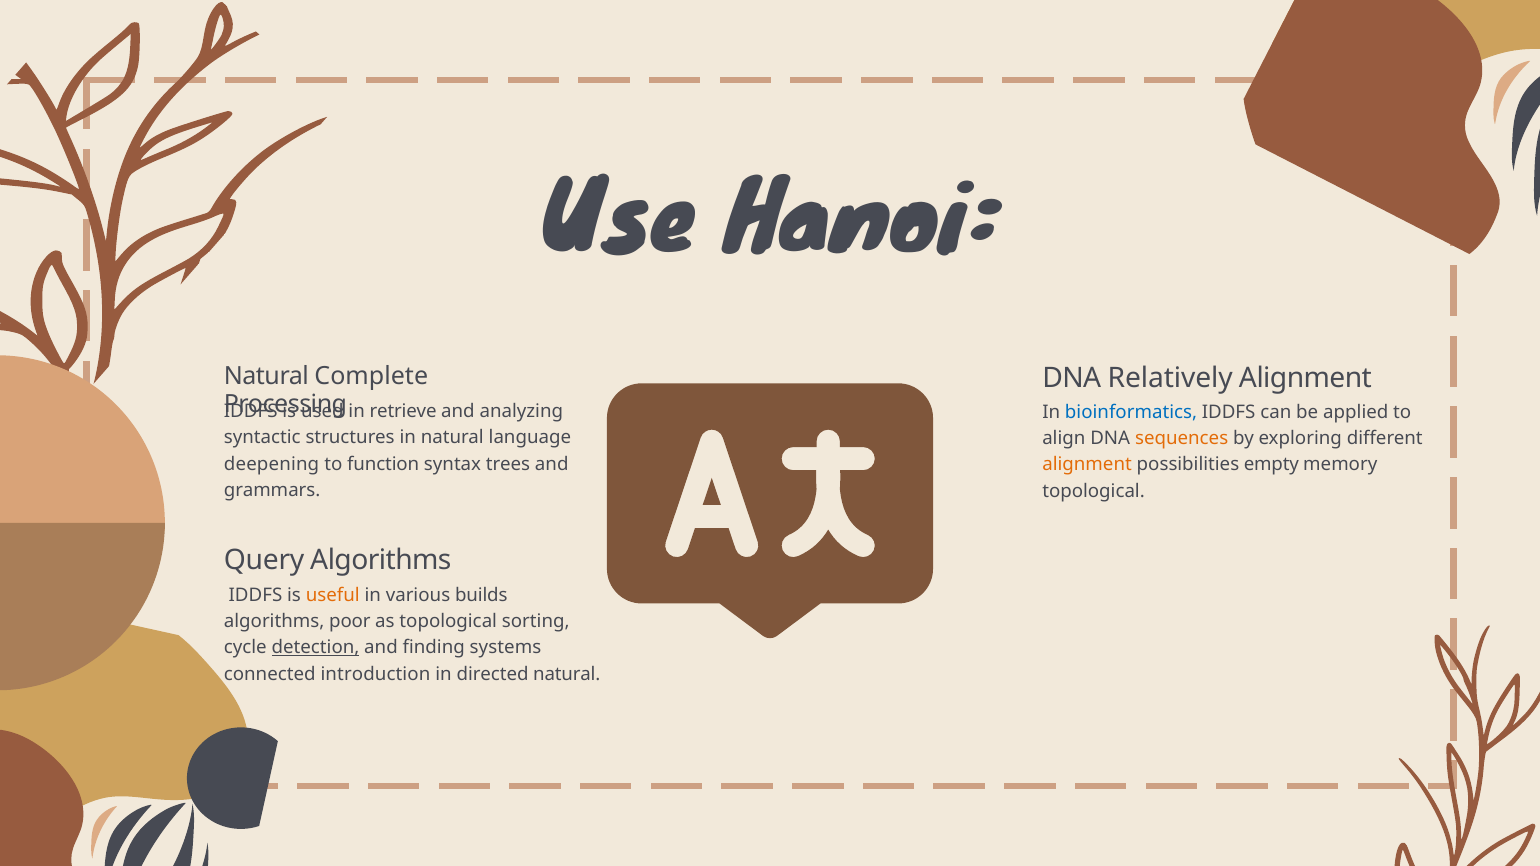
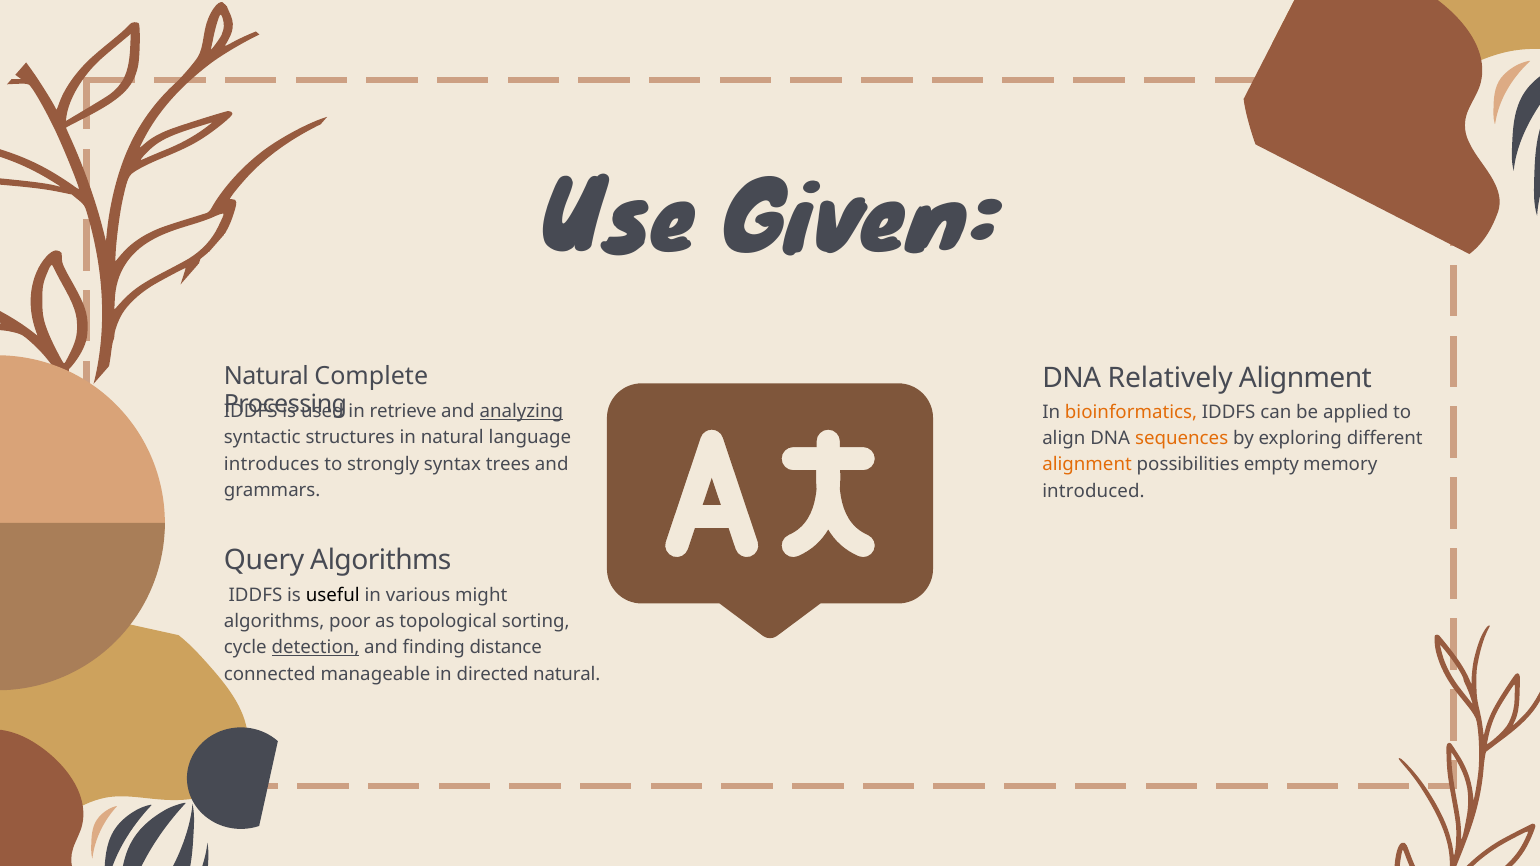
Hanoi: Hanoi -> Given (862, 217)
analyzing underline: none -> present (521, 412)
bioinformatics colour: blue -> orange (1131, 412)
deepening: deepening -> introduces (272, 464)
function: function -> strongly (383, 464)
topological: topological -> introduced (1093, 491)
useful colour: orange -> black (333, 595)
builds: builds -> might (481, 595)
systems: systems -> distance (506, 648)
introduction: introduction -> manageable (375, 674)
